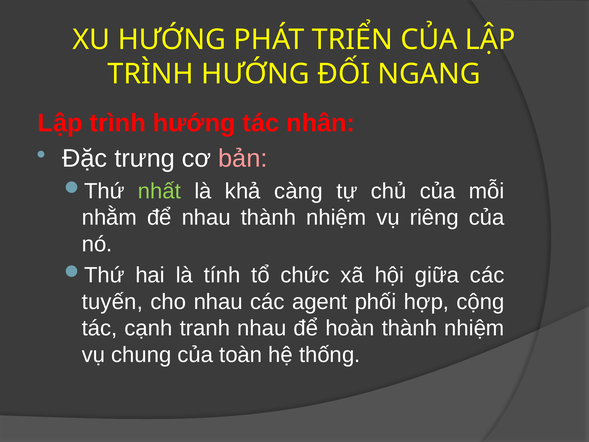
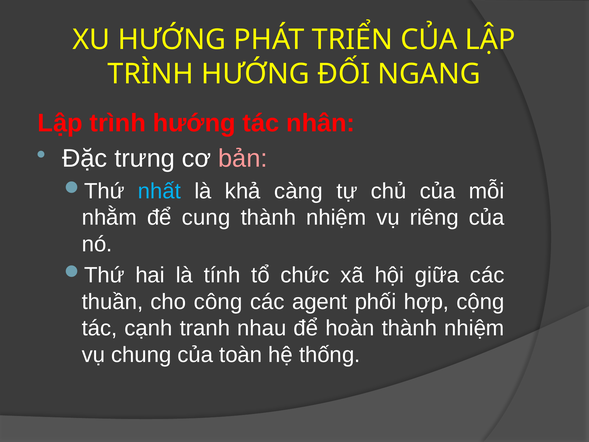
nhất colour: light green -> light blue (159, 191)
để nhau: nhau -> cung (206, 218)
tuyến: tuyến -> thuần (112, 302)
cho nhau: nhau -> công (218, 302)
